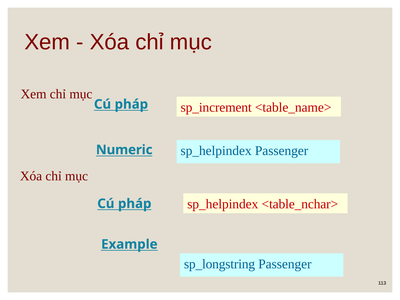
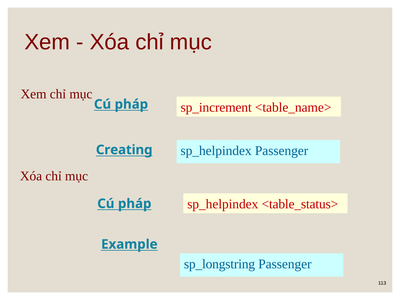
Numeric: Numeric -> Creating (124, 150)
<table_nchar>: <table_nchar> -> <table_status> (300, 204)
